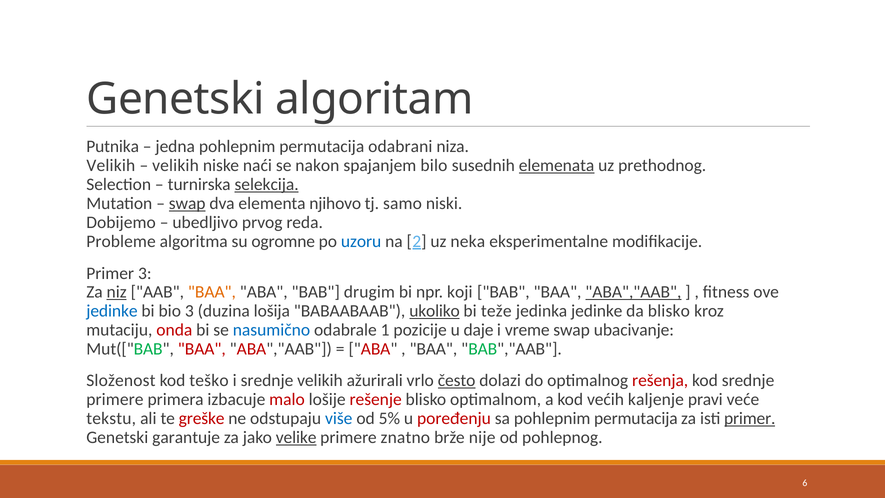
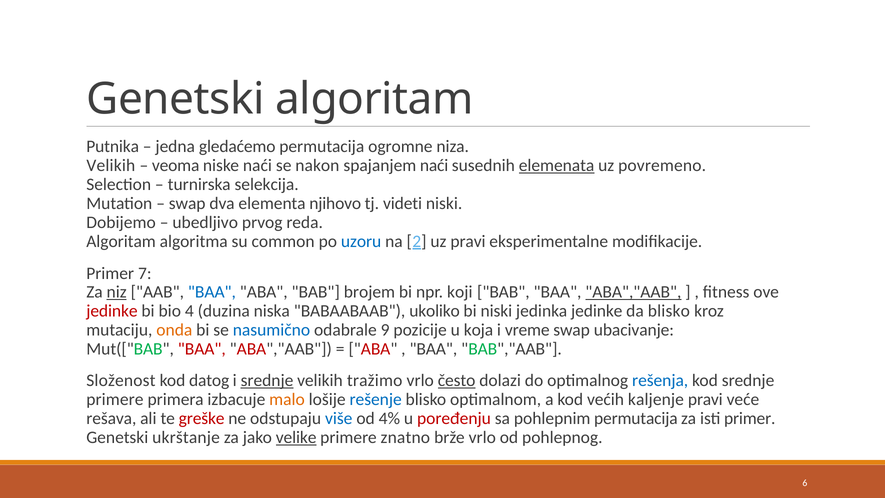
jedna pohlepnim: pohlepnim -> gledaćemo (237, 147)
odabrani: odabrani -> ogromne (400, 147)
velikih: velikih -> veoma (176, 166)
spajanjem bilo: bilo -> naći (434, 166)
prethodnog: prethodnog -> povremeno (662, 166)
selekcija underline: present -> none (267, 184)
swap underline: present -> none (187, 203)
samo: samo -> videti (403, 203)
Probleme: Probleme -> Algoritam (121, 241)
ogromne: ogromne -> common (283, 241)
uz neka: neka -> pravi (468, 241)
Primer 3: 3 -> 7 (145, 273)
BAA colour: orange -> blue (212, 292)
drugim: drugim -> brojem (369, 292)
jedinke colour: blue -> red (112, 311)
bio 3: 3 -> 4 (189, 311)
lošija: lošija -> niska (272, 311)
ukoliko underline: present -> none (435, 311)
bi teže: teže -> niski (496, 311)
onda colour: red -> orange (174, 330)
1: 1 -> 9 (385, 330)
daje: daje -> koja (478, 330)
teško: teško -> datog (209, 380)
srednje underline: none -> present (267, 380)
ažurirali: ažurirali -> tražimo (375, 380)
rešenja colour: red -> blue (660, 380)
malo colour: red -> orange (287, 399)
rešenje colour: red -> blue (376, 399)
tekstu: tekstu -> rešava (111, 418)
5%: 5% -> 4% (389, 418)
primer underline: present -> none (750, 418)
garantuje: garantuje -> ukrštanje (186, 437)
brže nije: nije -> vrlo (482, 437)
